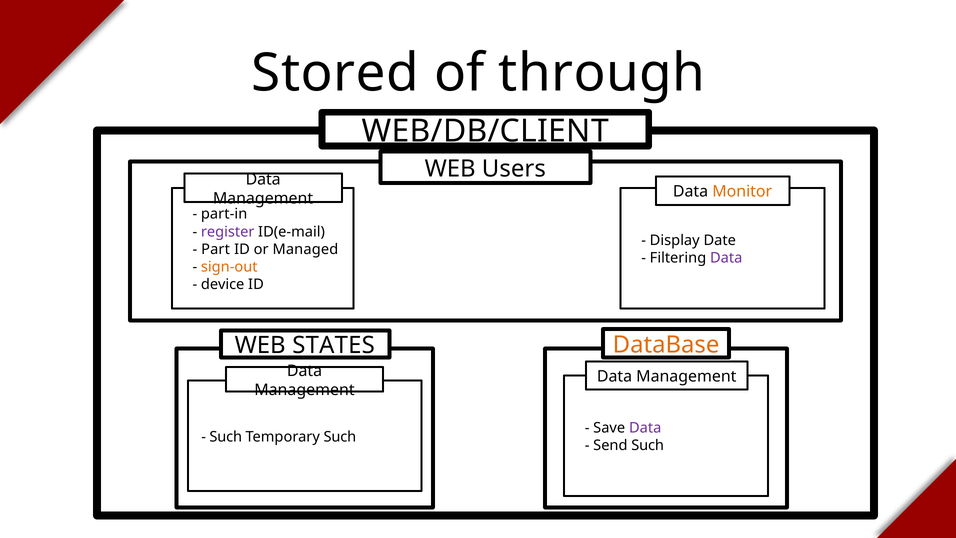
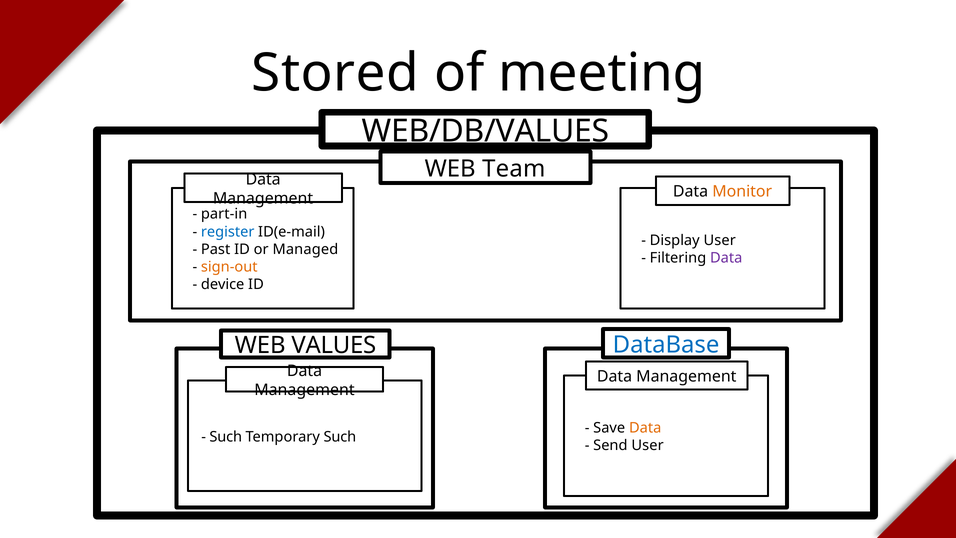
through: through -> meeting (602, 73)
WEB/DB/CLIENT: WEB/DB/CLIENT -> WEB/DB/VALUES (486, 131)
Users: Users -> Team (514, 169)
register colour: purple -> blue (228, 232)
Display Date: Date -> User (720, 240)
Part: Part -> Past (216, 249)
DataBase colour: orange -> blue (666, 345)
STATES: STATES -> VALUES (334, 345)
Data colour: purple -> orange (645, 428)
Send Such: Such -> User (648, 445)
